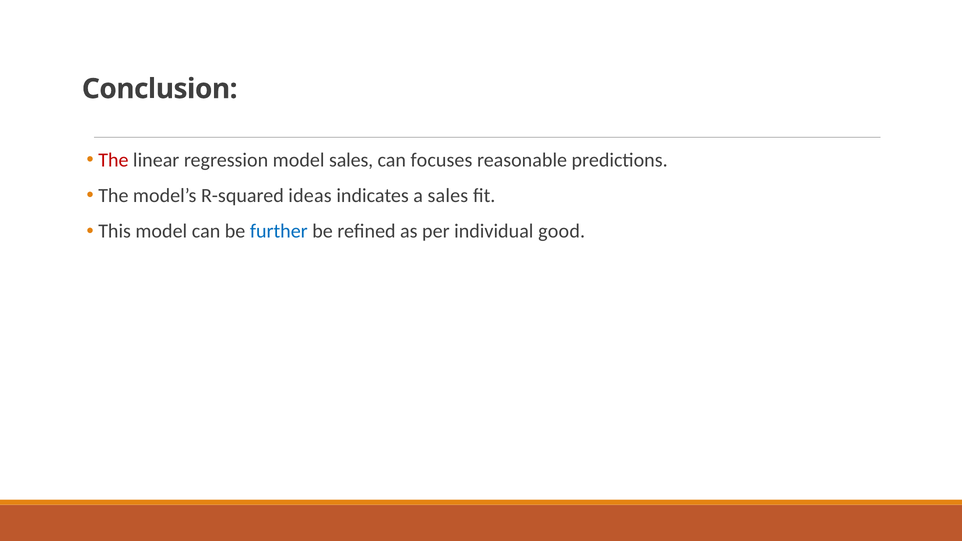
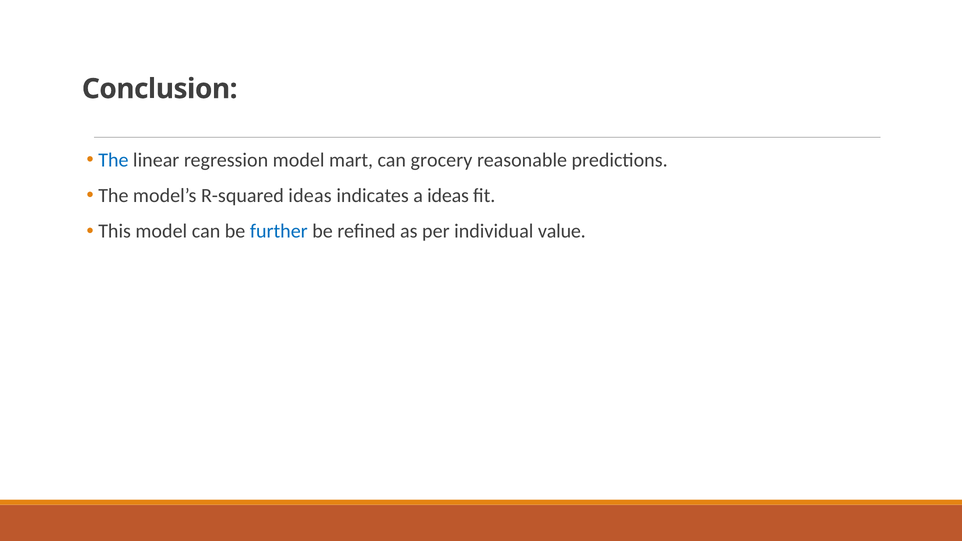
The colour: red -> blue (113, 160)
model sales: sales -> mart (351, 160)
focuses: focuses -> grocery (441, 160)
a sales: sales -> ideas (448, 196)
good: good -> value (562, 231)
